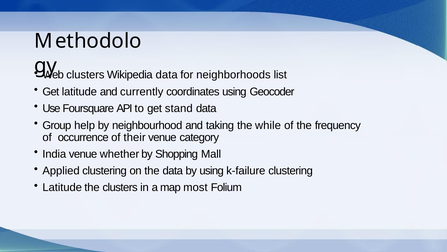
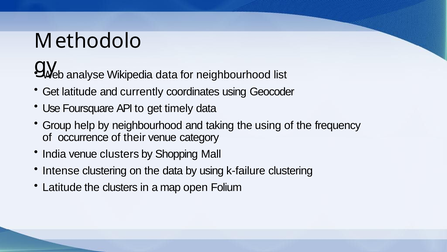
clusters: clusters -> analyse (85, 75)
for neighborhoods: neighborhoods -> neighbourhood (233, 75)
stand: stand -> timely (179, 108)
the while: while -> using (268, 125)
venue whether: whether -> clusters (119, 154)
Applied: Applied -> Intense (61, 170)
most: most -> open (196, 187)
